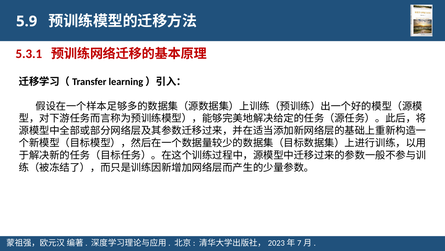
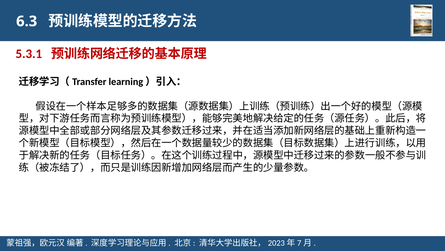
5.9: 5.9 -> 6.3 (27, 21)
